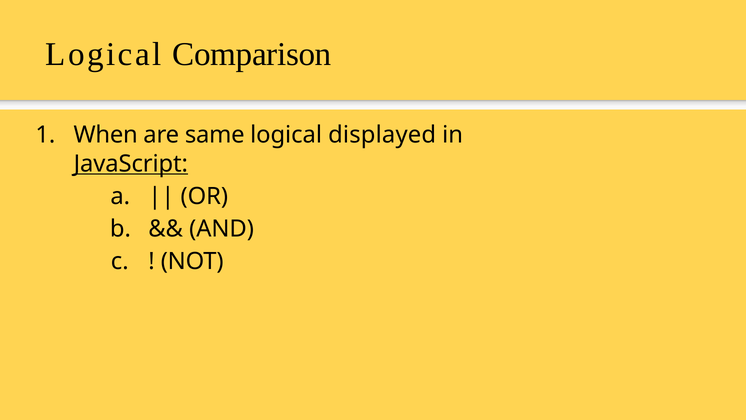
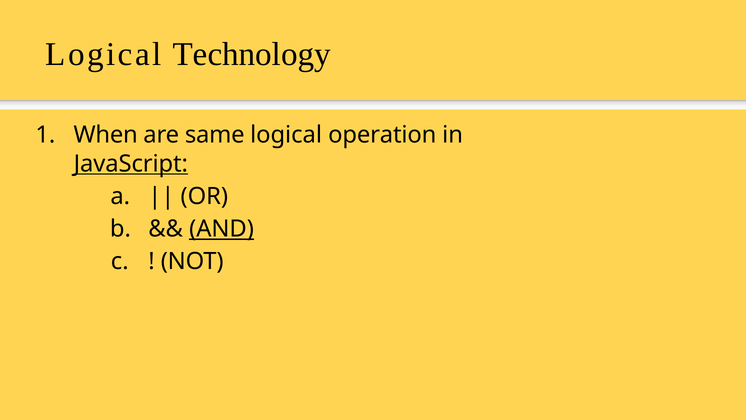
Comparison: Comparison -> Technology (252, 54)
displayed: displayed -> operation (382, 135)
AND underline: none -> present (222, 229)
